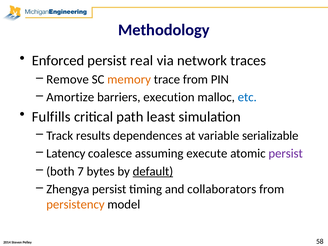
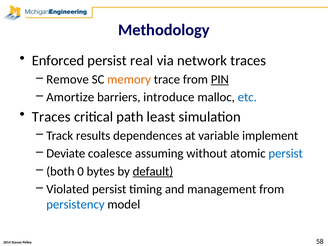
PIN underline: none -> present (220, 79)
execution: execution -> introduce (169, 97)
Fulfills: Fulfills -> Traces (51, 117)
serializable: serializable -> implement (270, 136)
Latency: Latency -> Deviate (66, 153)
execute: execute -> without (207, 153)
persist colour: purple -> blue (286, 153)
7: 7 -> 0 (81, 171)
Zhengya: Zhengya -> Violated (68, 189)
collaborators: collaborators -> management (222, 189)
persistency colour: orange -> blue (75, 205)
